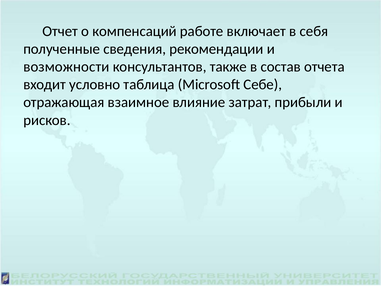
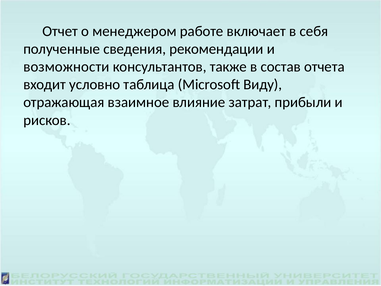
компенсаций: компенсаций -> менеджером (134, 31)
Себе: Себе -> Виду (263, 84)
